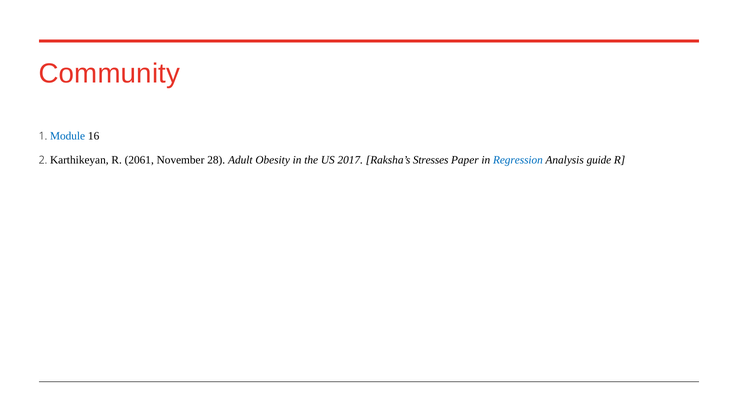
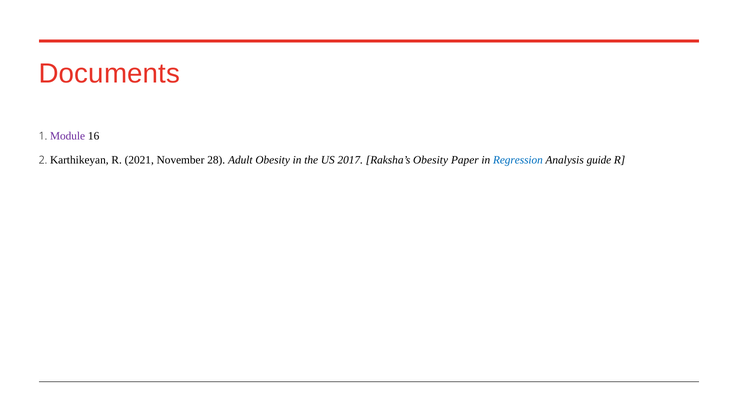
Community: Community -> Documents (109, 74)
Module colour: blue -> purple (68, 136)
2061: 2061 -> 2021 (139, 160)
Raksha’s Stresses: Stresses -> Obesity (431, 160)
